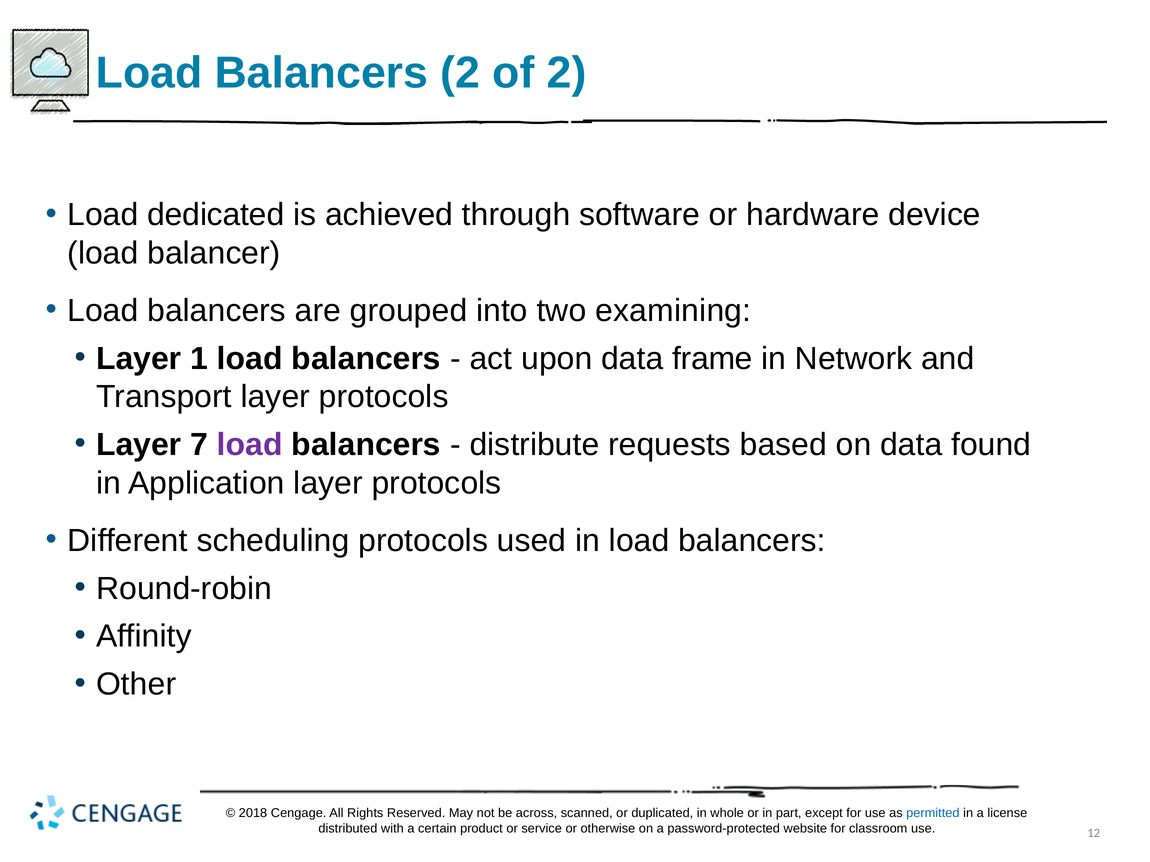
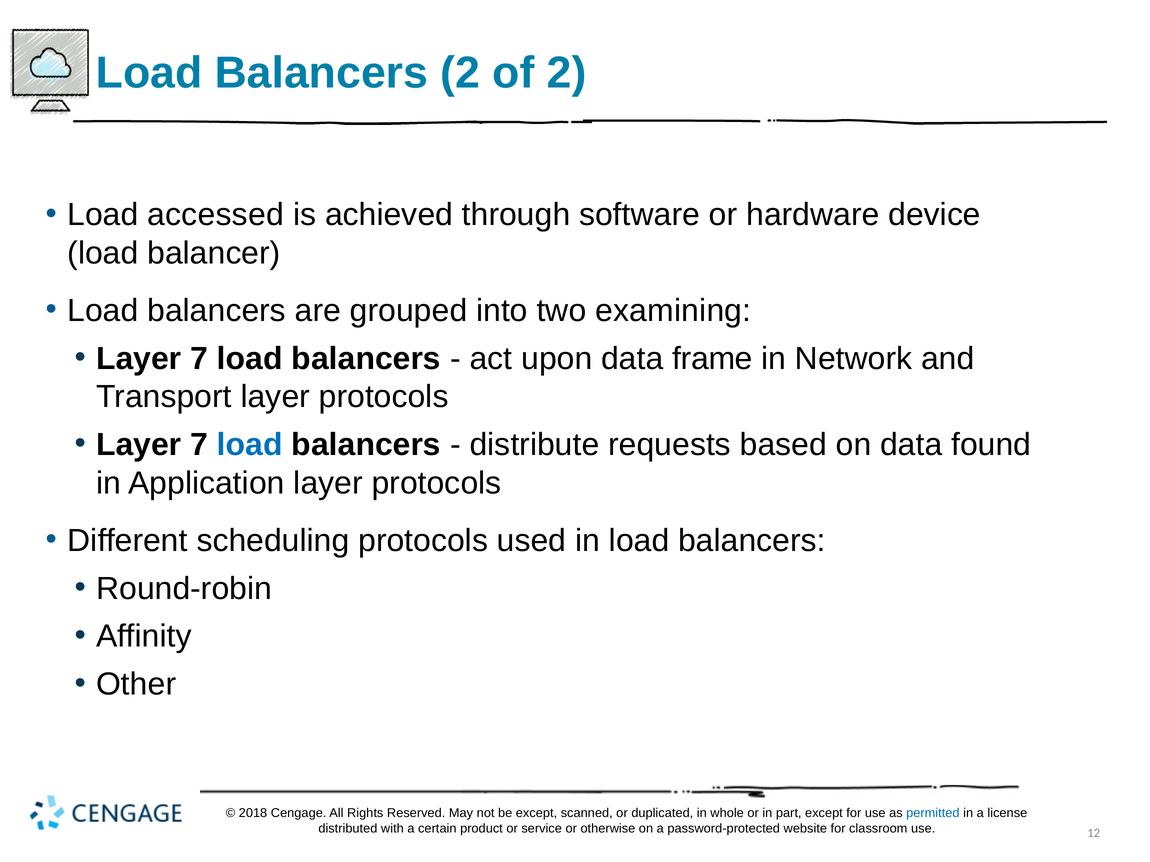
dedicated: dedicated -> accessed (216, 215)
1: 1 -> 7 (199, 359)
load colour: purple -> blue (250, 445)
be across: across -> except (537, 814)
